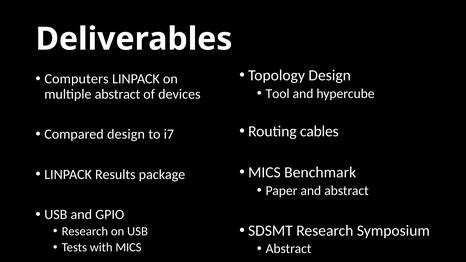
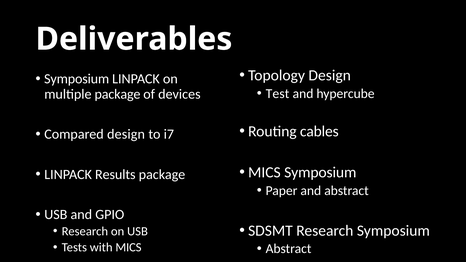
Computers: Computers -> Symposium (77, 79)
Tool: Tool -> Test (278, 94)
multiple abstract: abstract -> package (118, 94)
MICS Benchmark: Benchmark -> Symposium (320, 172)
